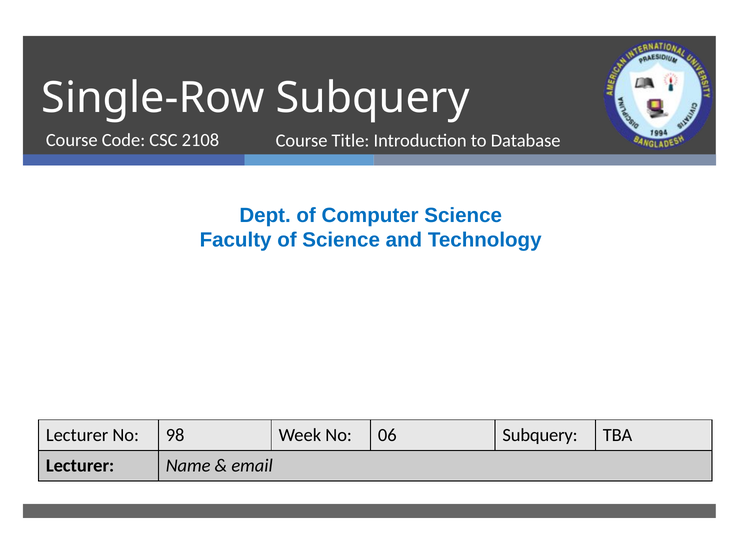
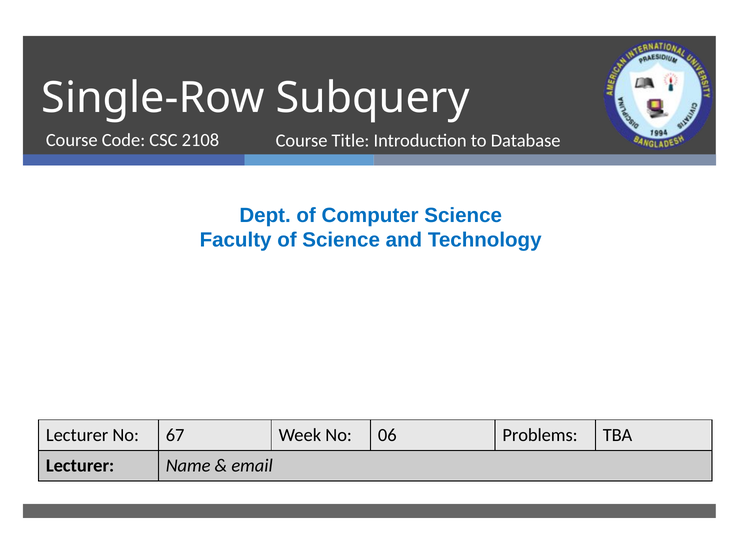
98: 98 -> 67 (175, 434)
06 Subquery: Subquery -> Problems (540, 434)
